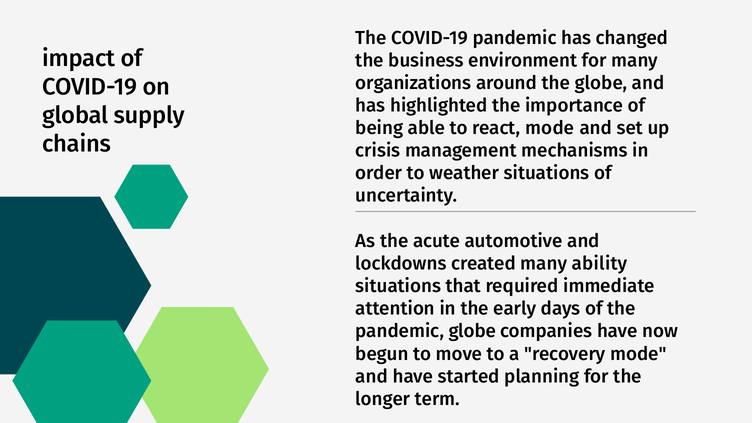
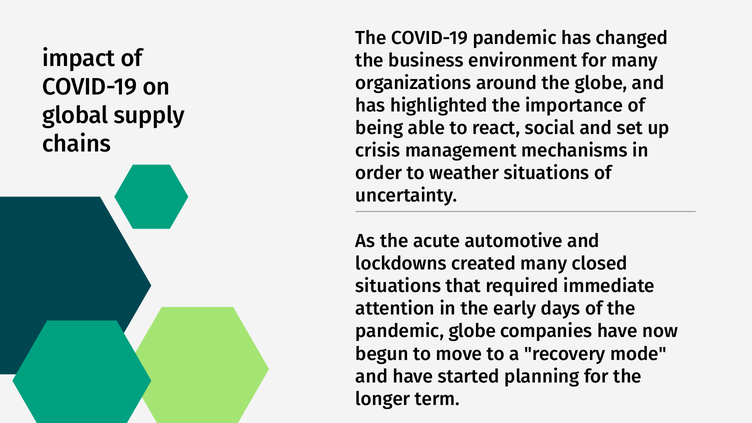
react mode: mode -> social (550, 128)
ability: ability -> closed (600, 264)
